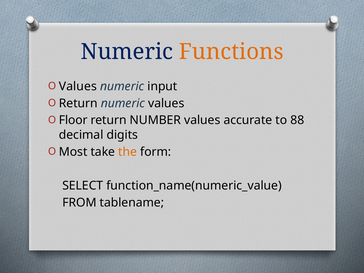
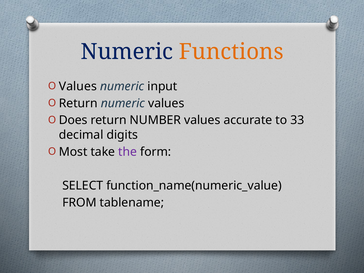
Floor: Floor -> Does (73, 120)
88: 88 -> 33 (297, 120)
the colour: orange -> purple (128, 152)
